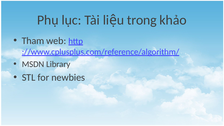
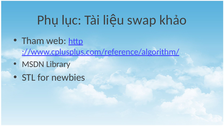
trong: trong -> swap (142, 20)
